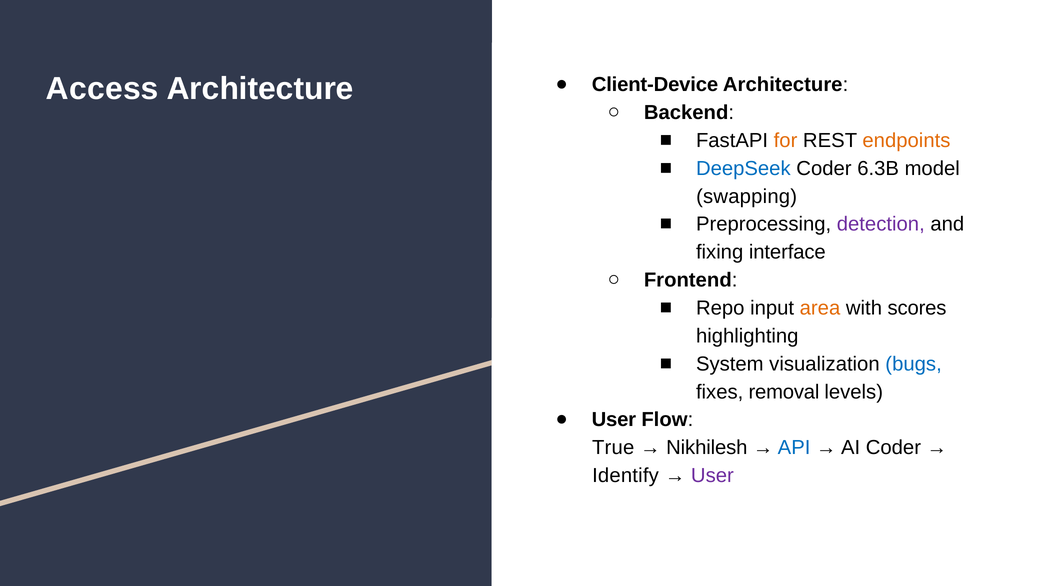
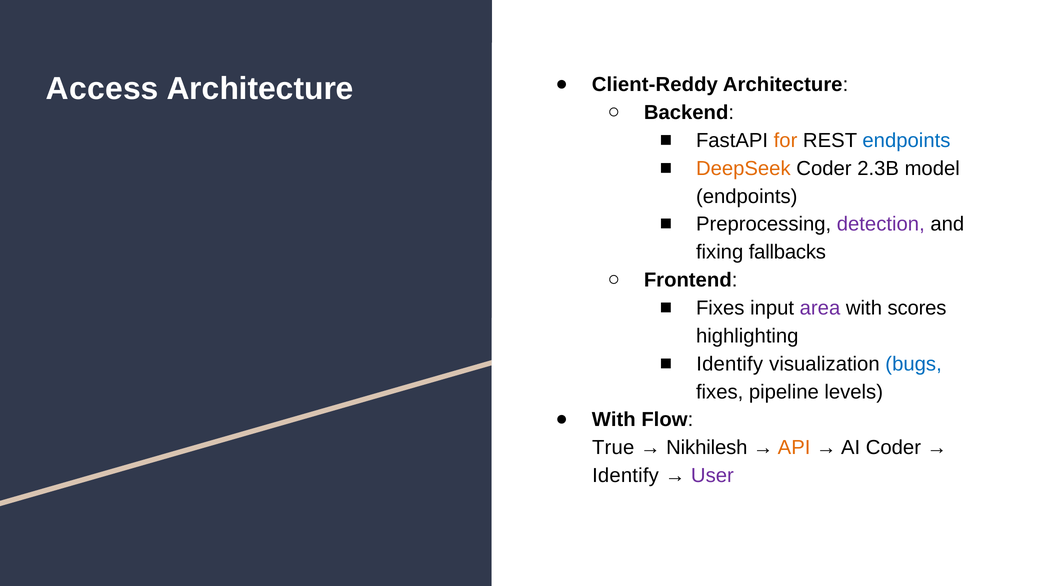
Client-Device: Client-Device -> Client-Reddy (655, 85)
endpoints colour: orange -> blue (906, 141)
DeepSeek colour: blue -> orange (743, 168)
6.3B: 6.3B -> 2.3B (878, 168)
swapping: swapping -> endpoints (747, 196)
interface: interface -> fallbacks (787, 252)
Repo: Repo -> Fixes (720, 308)
area colour: orange -> purple (820, 308)
System: System -> Identify (730, 364)
removal: removal -> pipeline (784, 392)
User: User -> With (614, 420)
API colour: blue -> orange (794, 448)
